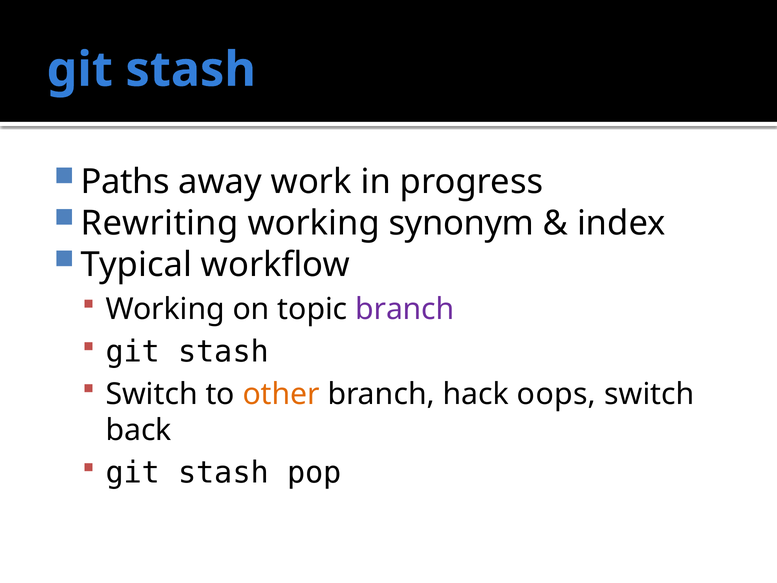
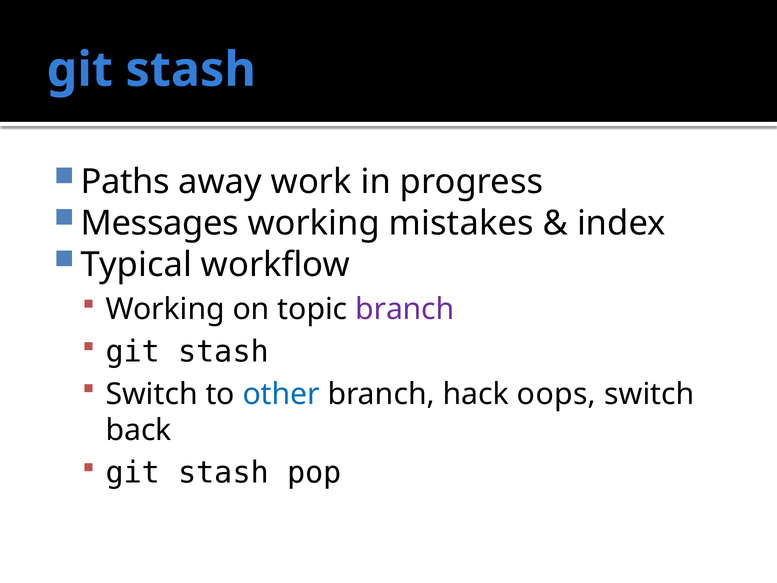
Rewriting: Rewriting -> Messages (160, 223)
synonym: synonym -> mistakes (461, 223)
other colour: orange -> blue (281, 394)
